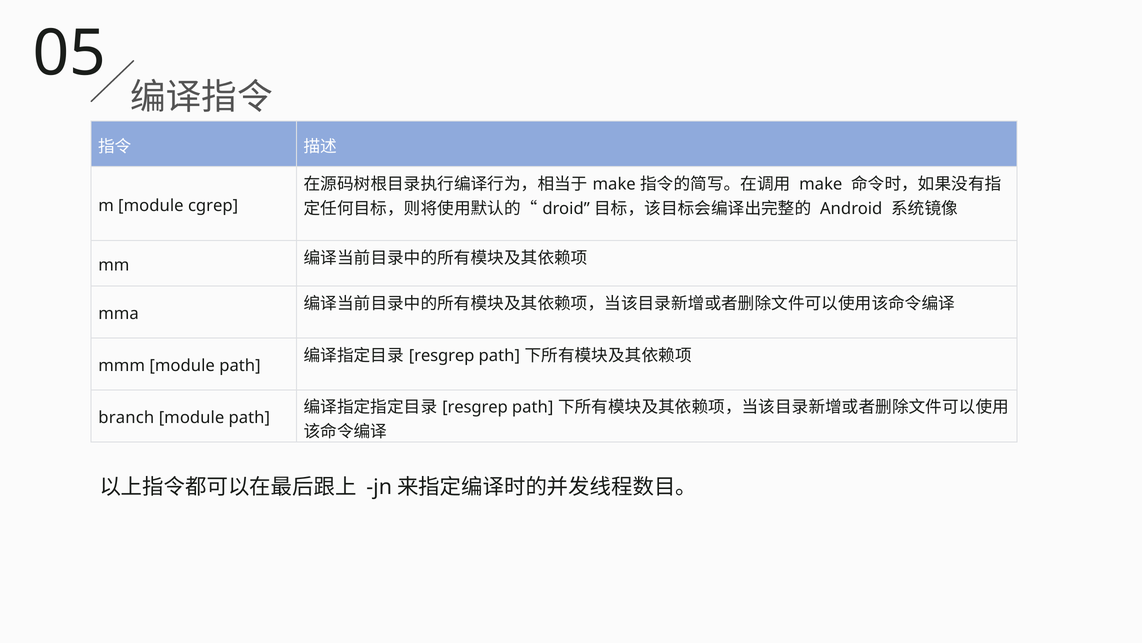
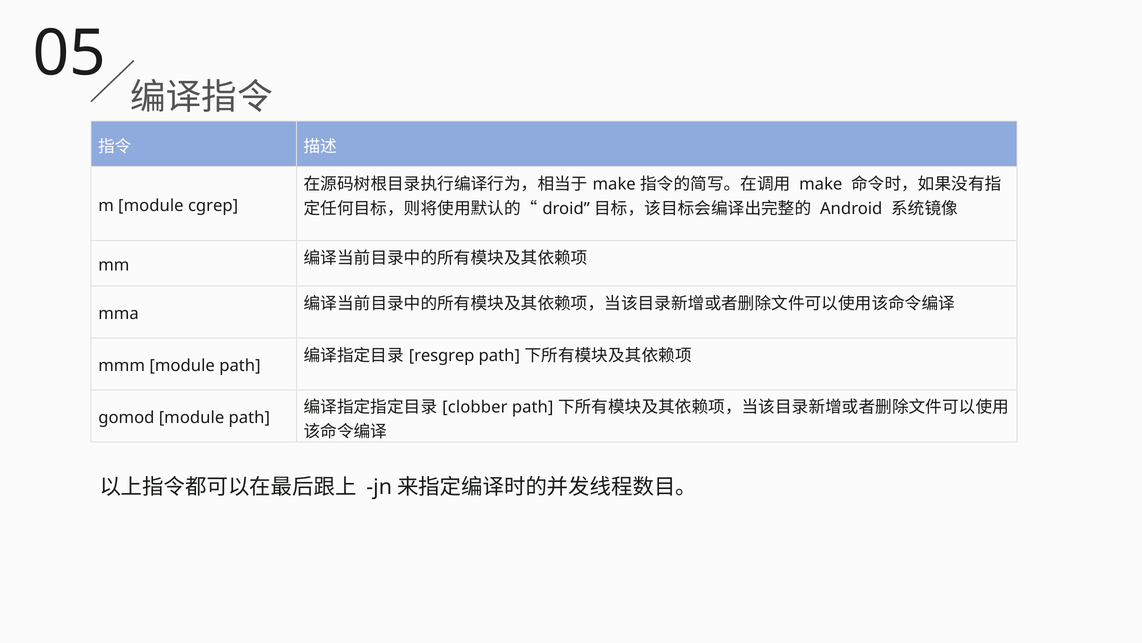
resgrep: resgrep -> clobber (475, 407)
branch: branch -> gomod (126, 417)
